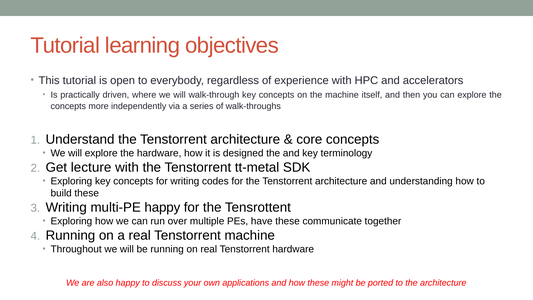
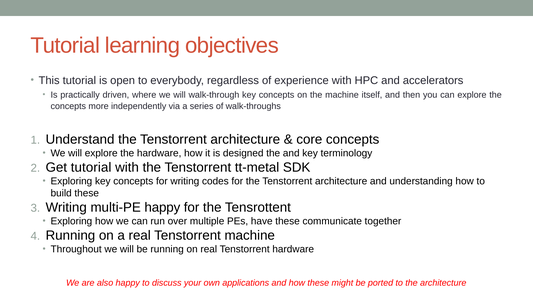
Get lecture: lecture -> tutorial (91, 167)
